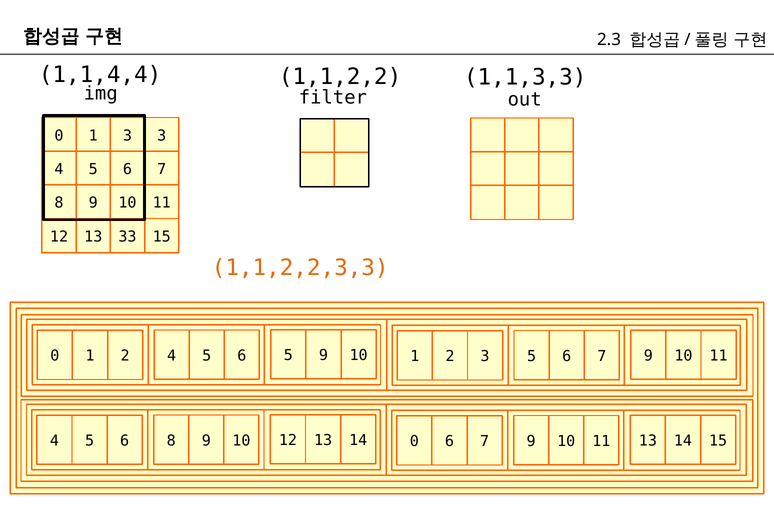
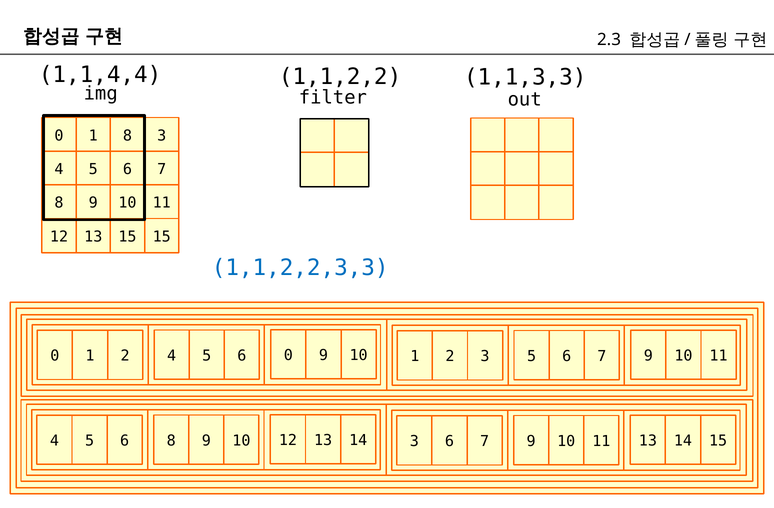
1 3: 3 -> 8 (127, 136)
13 33: 33 -> 15 (127, 237)
1,1,2,2,3,3 colour: orange -> blue (300, 268)
6 5: 5 -> 0 (288, 356)
14 0: 0 -> 3 (414, 442)
